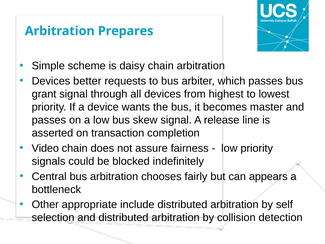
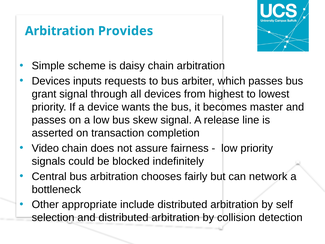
Prepares: Prepares -> Provides (126, 31)
better: better -> inputs (87, 81)
appears: appears -> network (268, 176)
